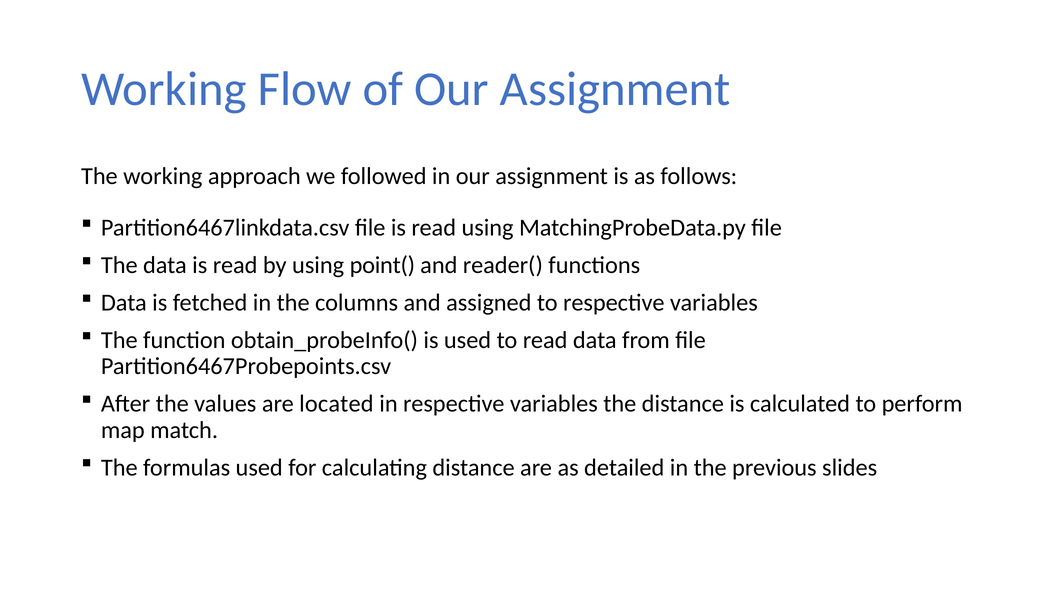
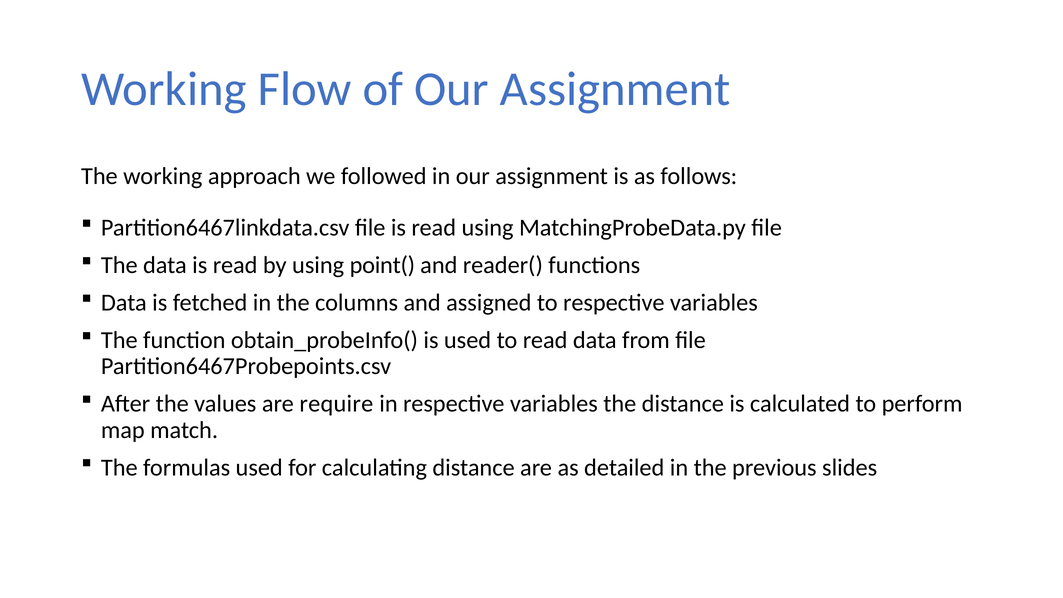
located: located -> require (336, 404)
